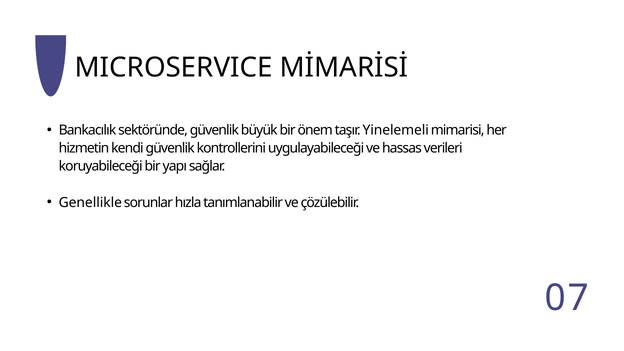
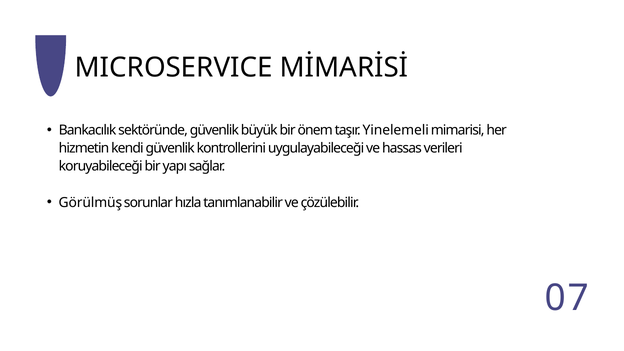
Genellikle: Genellikle -> Görülmüş (90, 202)
